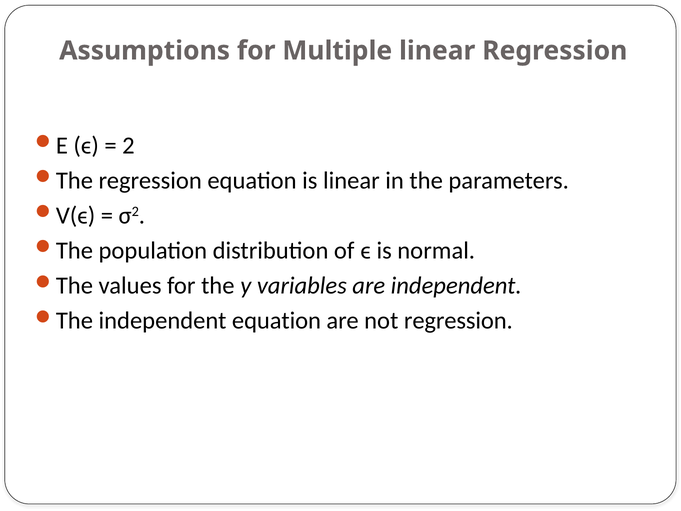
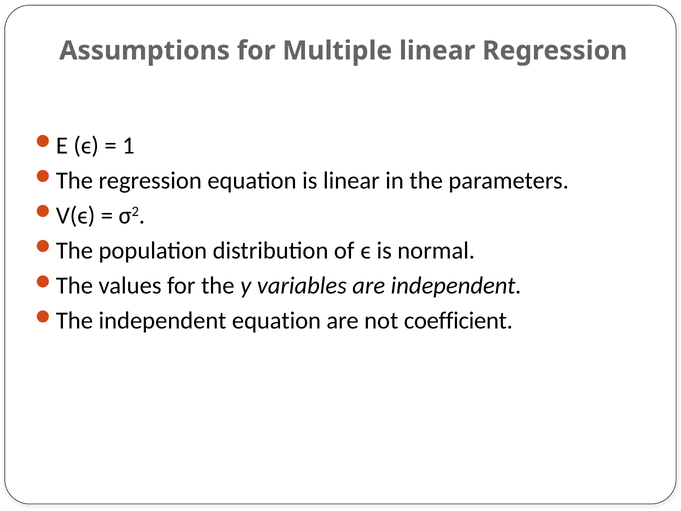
2: 2 -> 1 (128, 146)
not regression: regression -> coefficient (458, 321)
